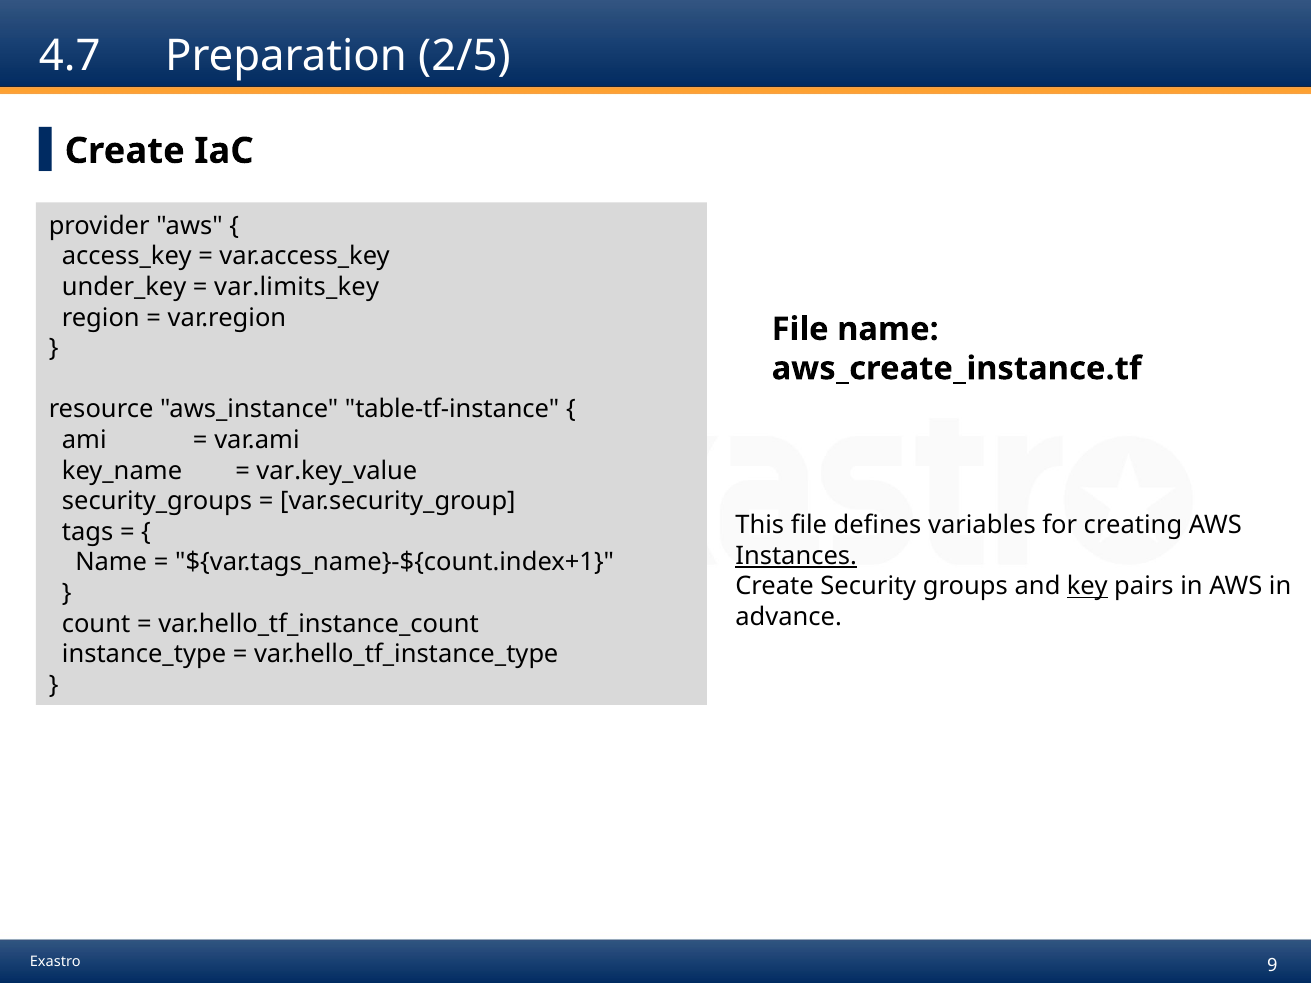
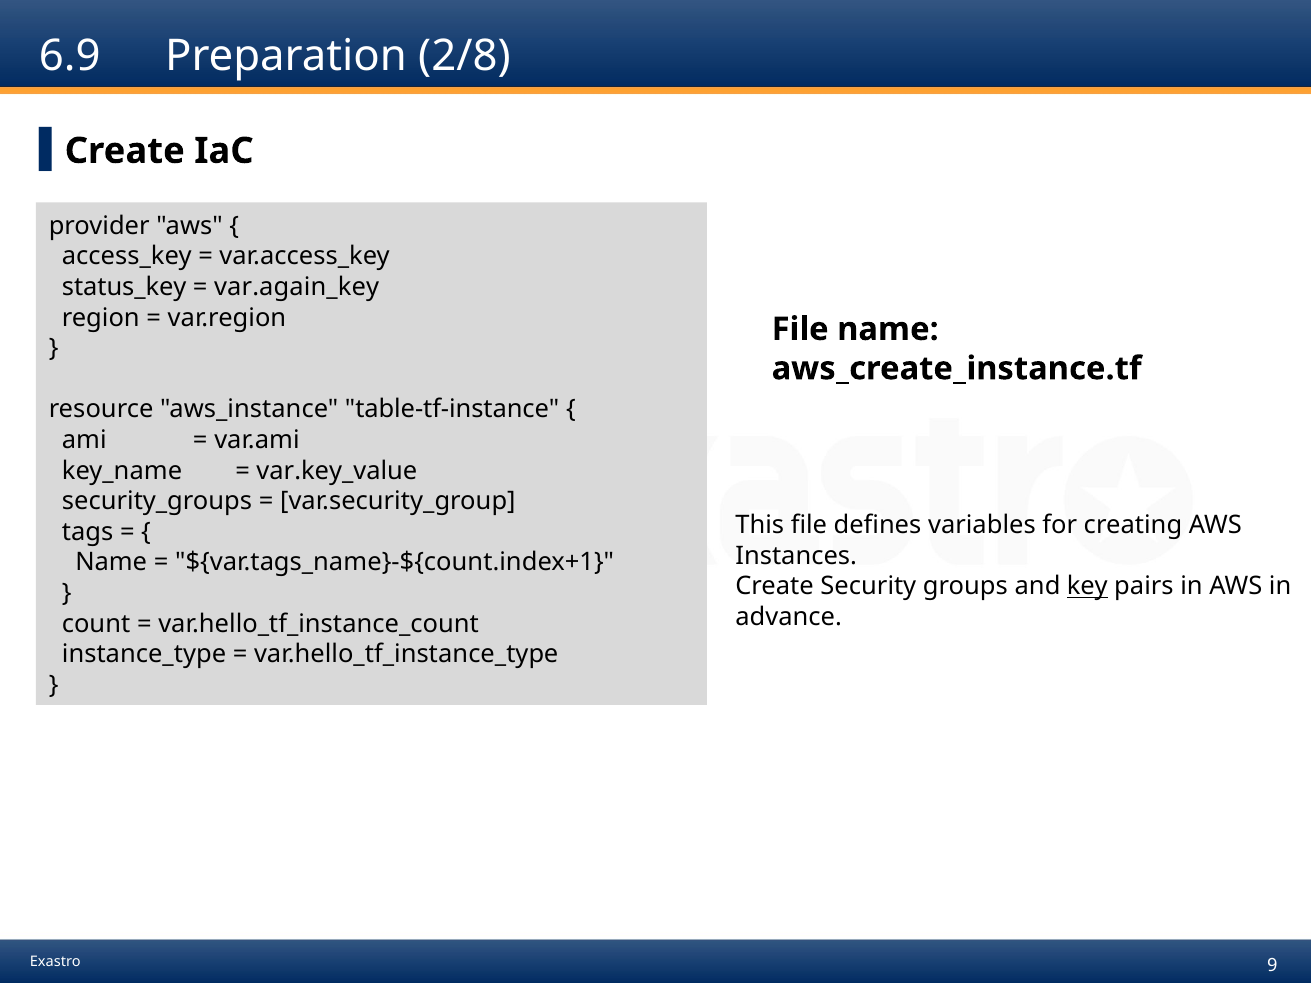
4.7: 4.7 -> 6.9 (70, 56)
2/5: 2/5 -> 2/8 (464, 56)
under_key: under_key -> status_key (124, 287)
var.limits_key: var.limits_key -> var.again_key (297, 287)
Instances underline: present -> none (796, 556)
